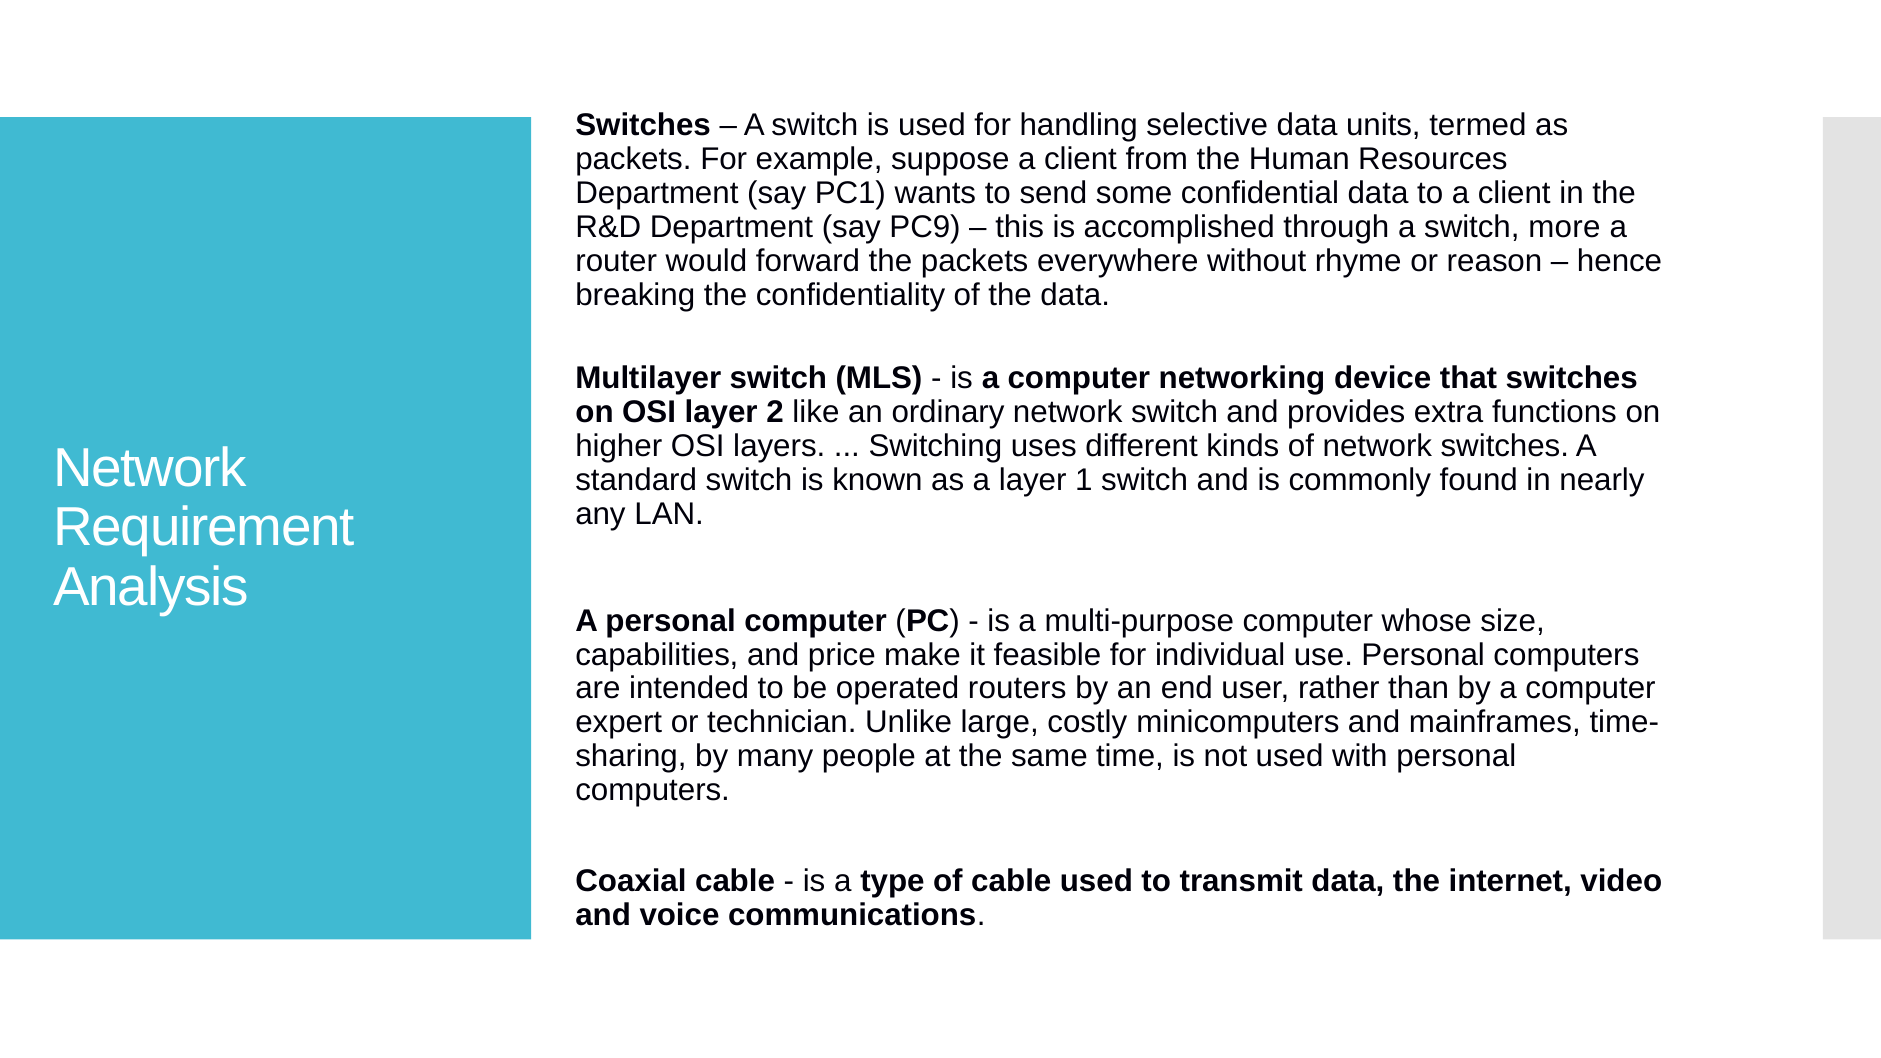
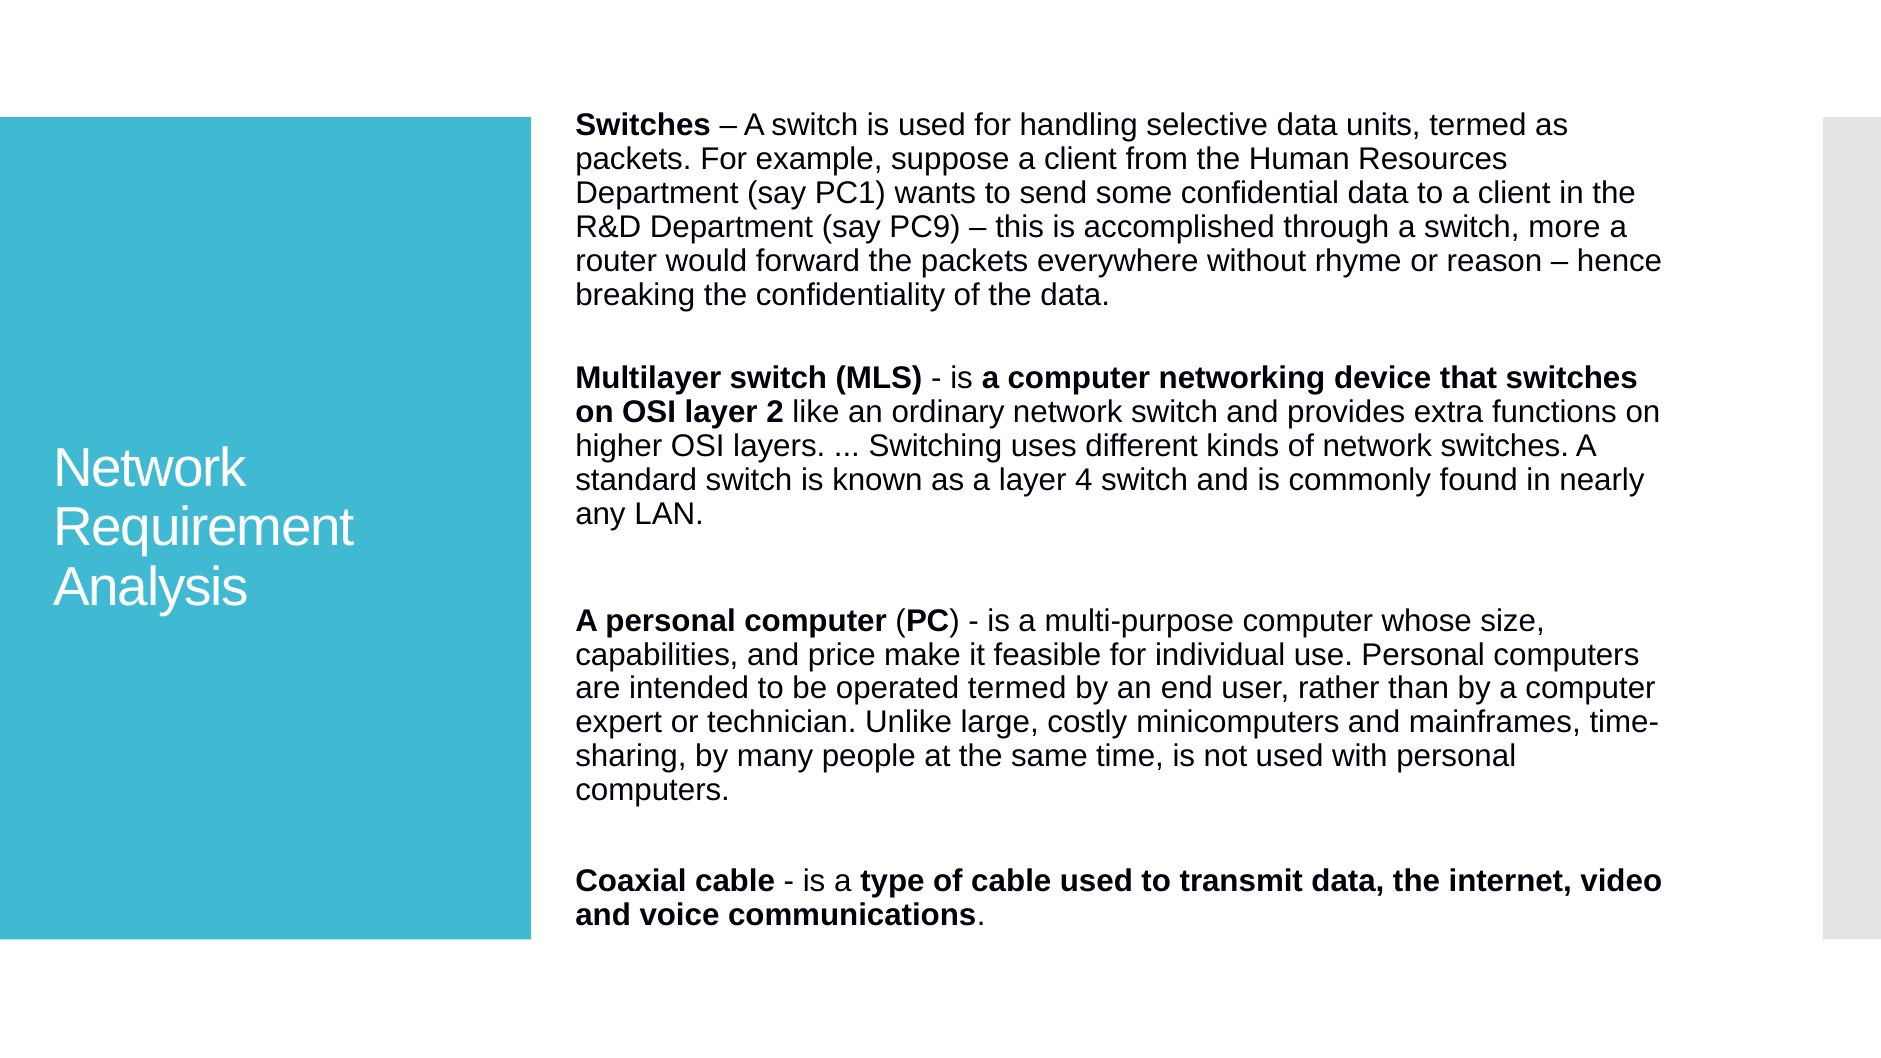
1: 1 -> 4 (1084, 480)
operated routers: routers -> termed (1017, 689)
